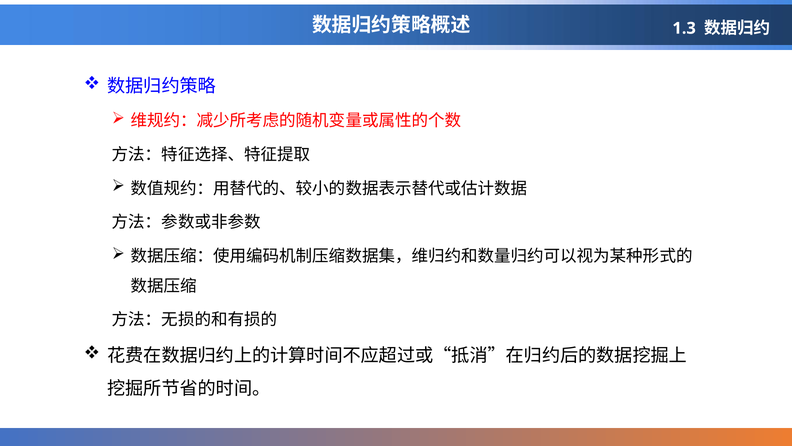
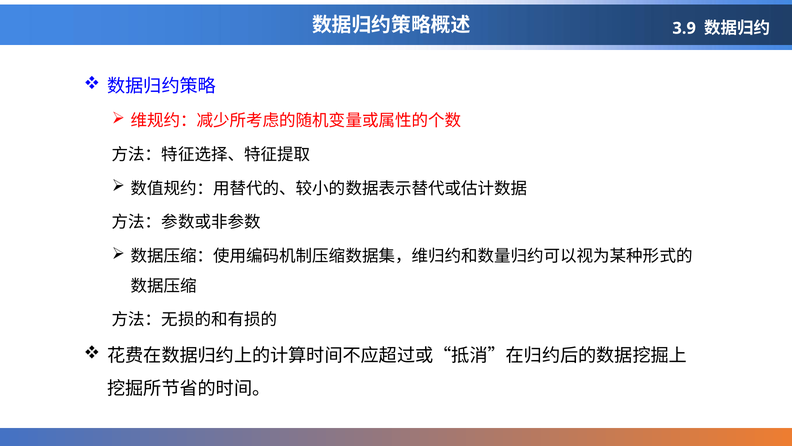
1.3: 1.3 -> 3.9 (684, 28)
